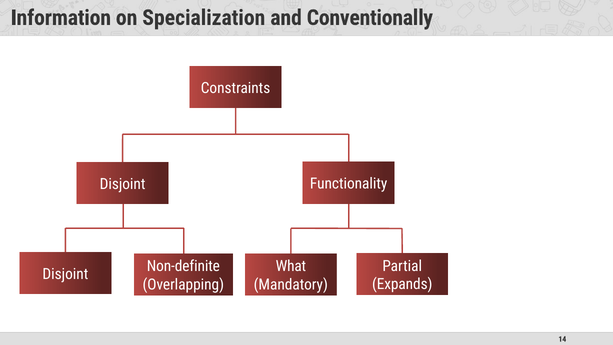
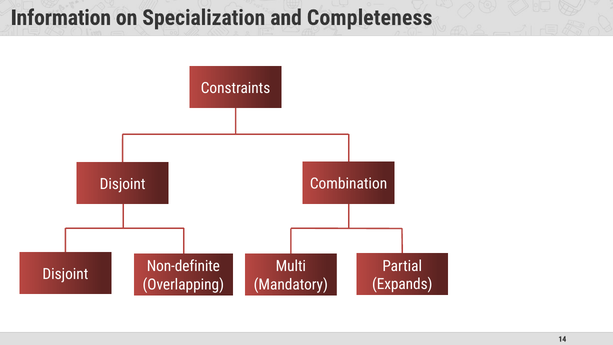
Conventionally: Conventionally -> Completeness (370, 18)
Functionality: Functionality -> Combination (349, 184)
What: What -> Multi (291, 266)
